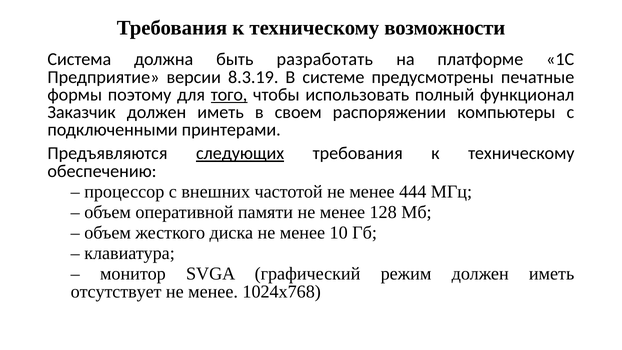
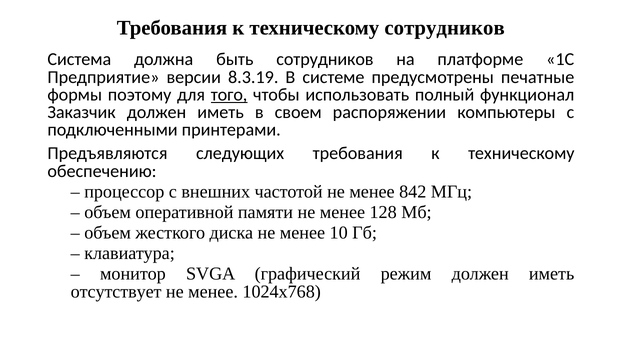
техническому возможности: возможности -> сотрудников (445, 28)
быть разработать: разработать -> сотрудников (325, 59)
следующих underline: present -> none (240, 153)
444: 444 -> 842 (413, 192)
